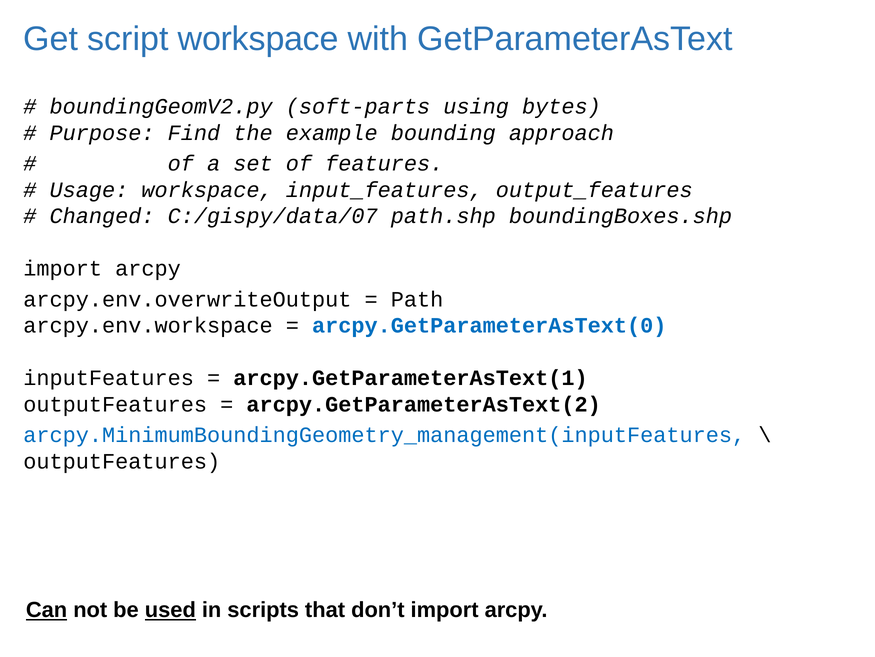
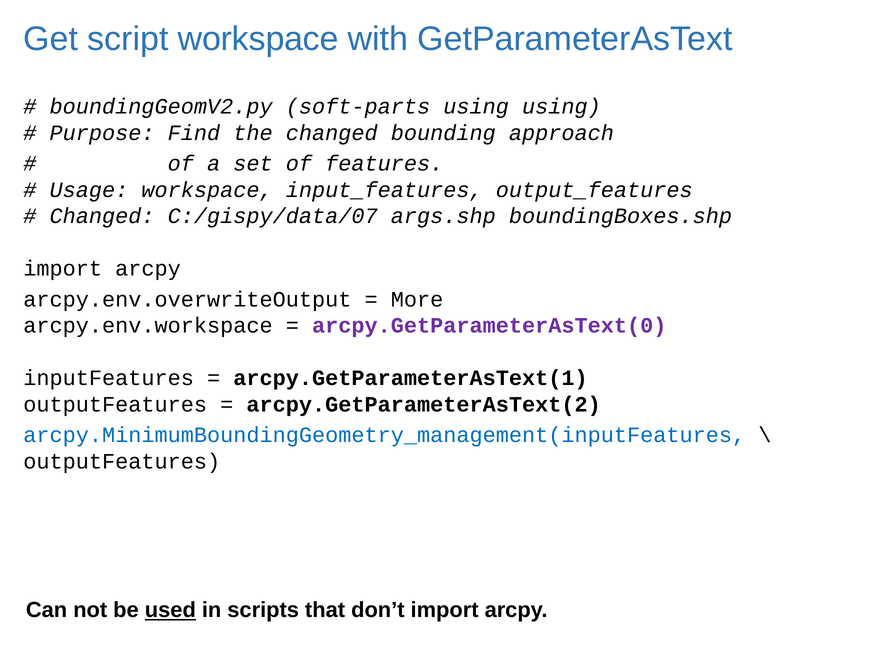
using bytes: bytes -> using (561, 107)
the example: example -> changed (332, 133)
path.shp: path.shp -> args.shp (443, 216)
Path: Path -> More (417, 299)
arcpy.GetParameterAsText(0 colour: blue -> purple (489, 325)
Can underline: present -> none (47, 610)
